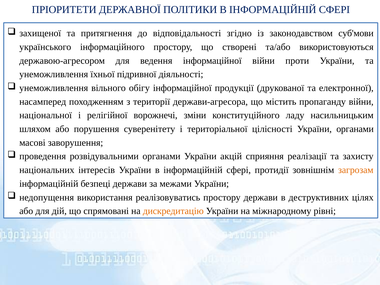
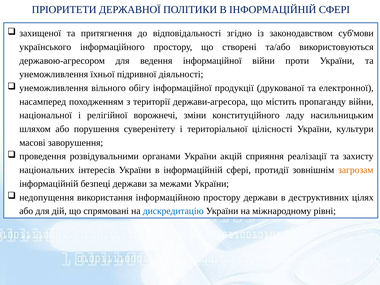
України органами: органами -> культури (355, 129)
реалізовуватись: реалізовуватись -> інформаційною (168, 197)
дискредитацію colour: orange -> blue (173, 211)
